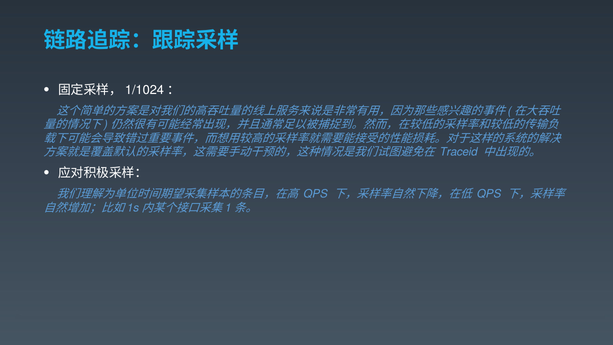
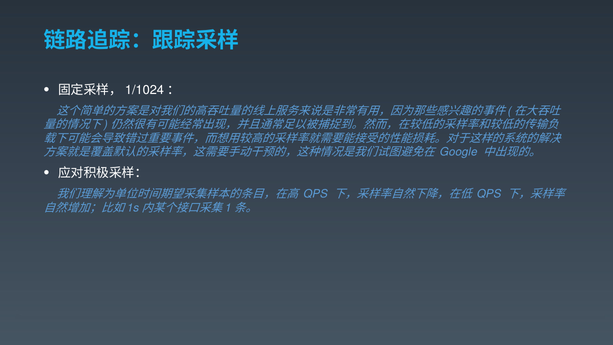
Traceid: Traceid -> Google (459, 152)
